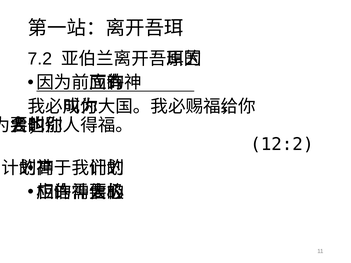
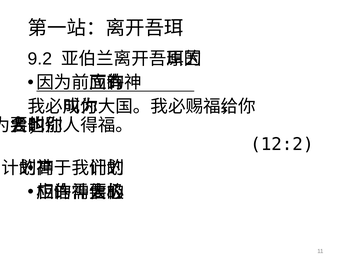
7.2: 7.2 -> 9.2 (40, 59)
